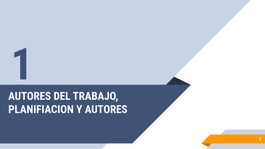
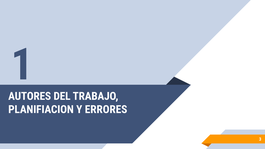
Y AUTORES: AUTORES -> ERRORES (106, 109)
